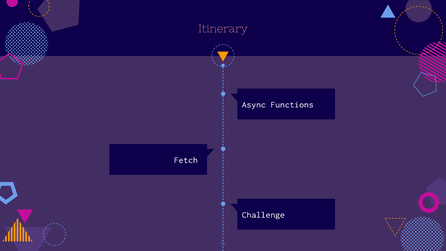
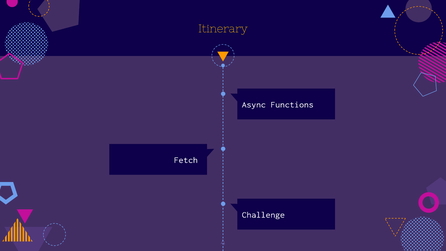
Itinerary colour: pink -> yellow (223, 29)
